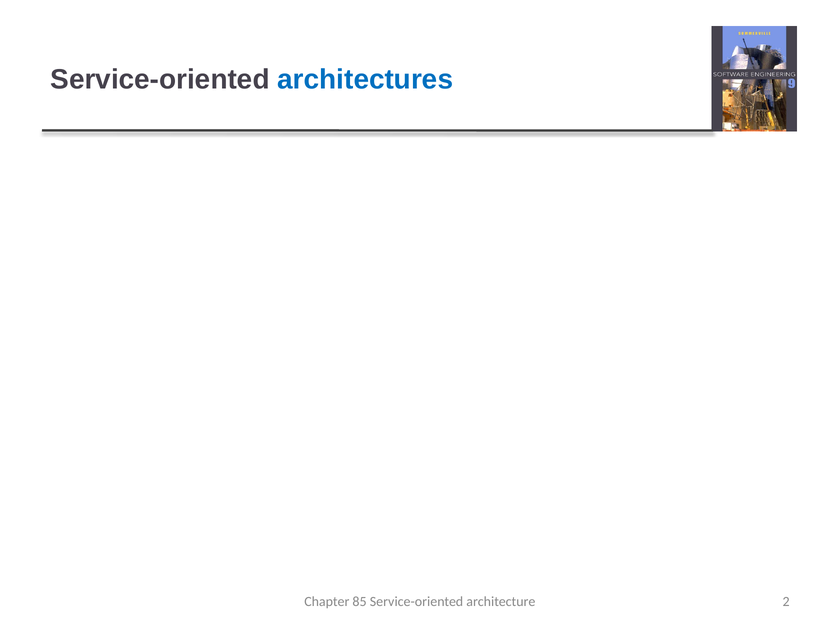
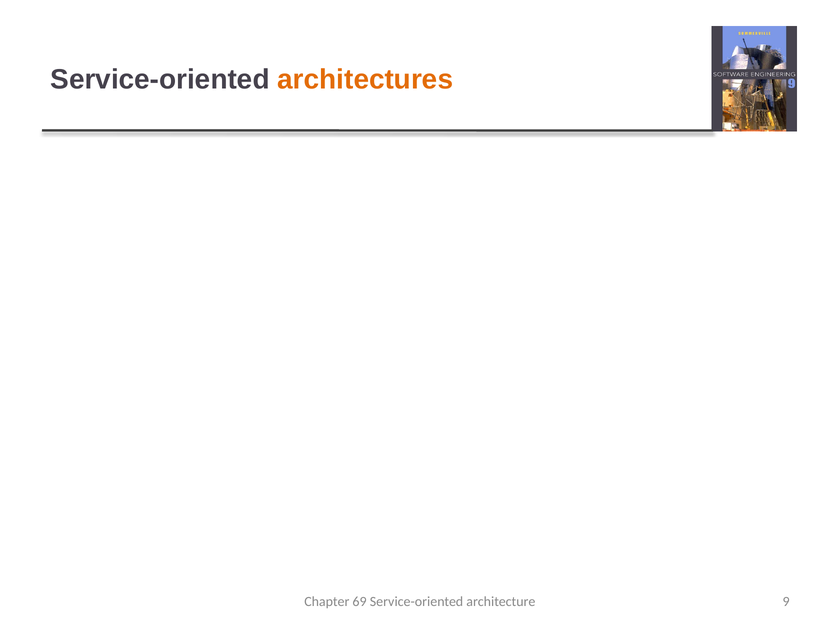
architectures colour: blue -> orange (365, 80)
85: 85 -> 69 (360, 602)
2: 2 -> 9 (786, 602)
